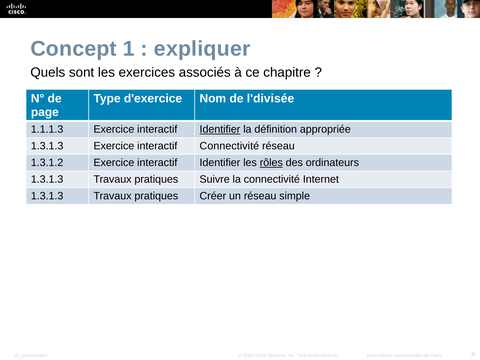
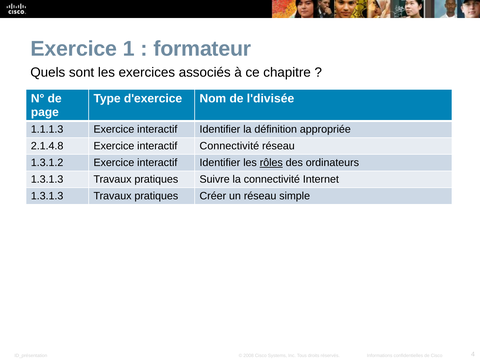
Concept: Concept -> Exercice (74, 49)
expliquer: expliquer -> formateur (202, 49)
Identifier underline: present -> none (220, 129)
1.3.1.3: 1.3.1.3 -> 2.1.4.8 (47, 146)
